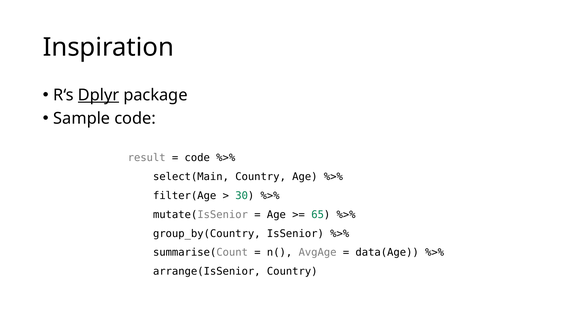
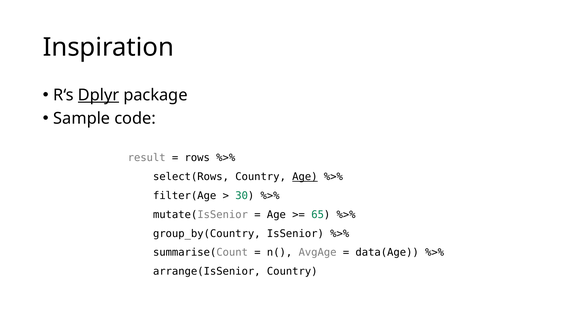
code: code -> rows (197, 157)
select(Main: select(Main -> select(Rows (191, 176)
Age underline: none -> present (305, 176)
